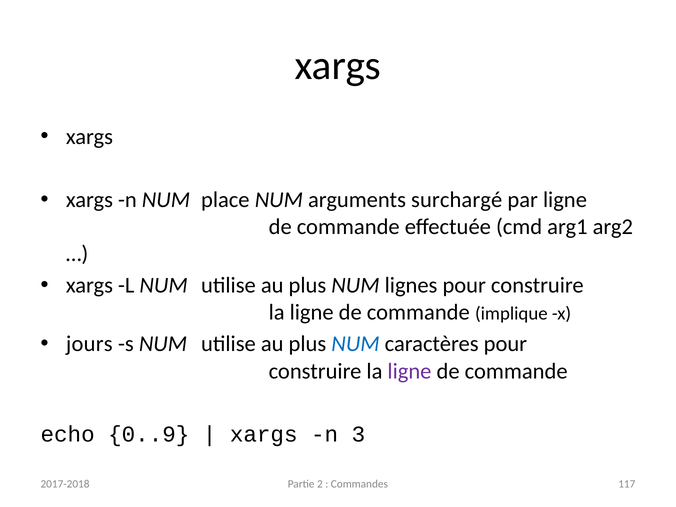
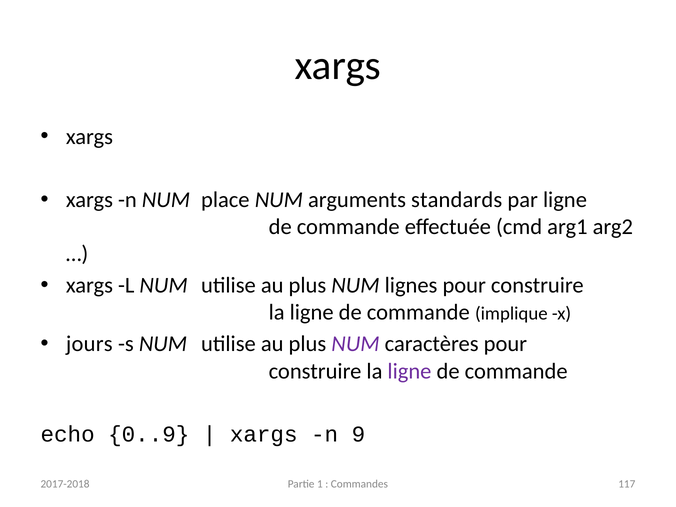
surchargé: surchargé -> standards (457, 200)
NUM colour: blue -> purple (355, 344)
3: 3 -> 9 (358, 434)
2: 2 -> 1 (320, 484)
